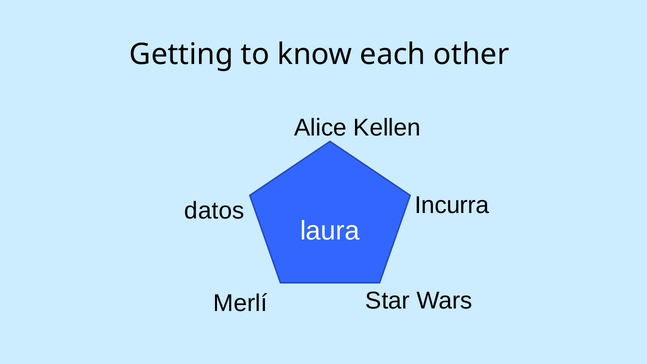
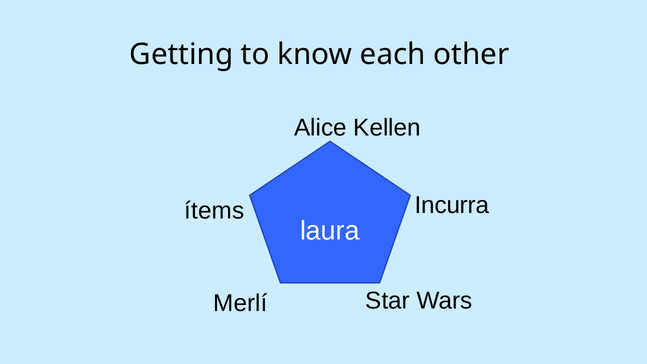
datos: datos -> ítems (214, 211)
